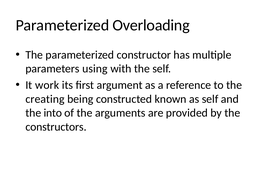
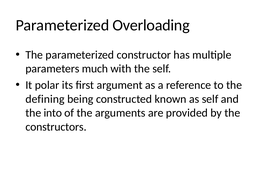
using: using -> much (95, 69)
work: work -> polar (47, 85)
creating: creating -> defining (45, 99)
